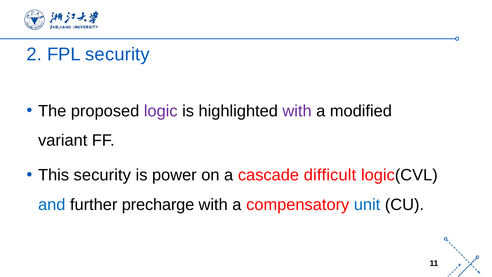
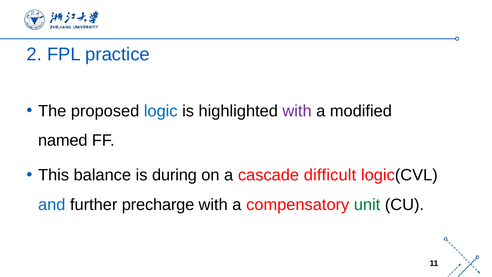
FPL security: security -> practice (118, 54)
logic colour: purple -> blue (161, 111)
variant: variant -> named (63, 140)
This security: security -> balance (102, 175)
power: power -> during (174, 175)
unit colour: blue -> green (367, 205)
